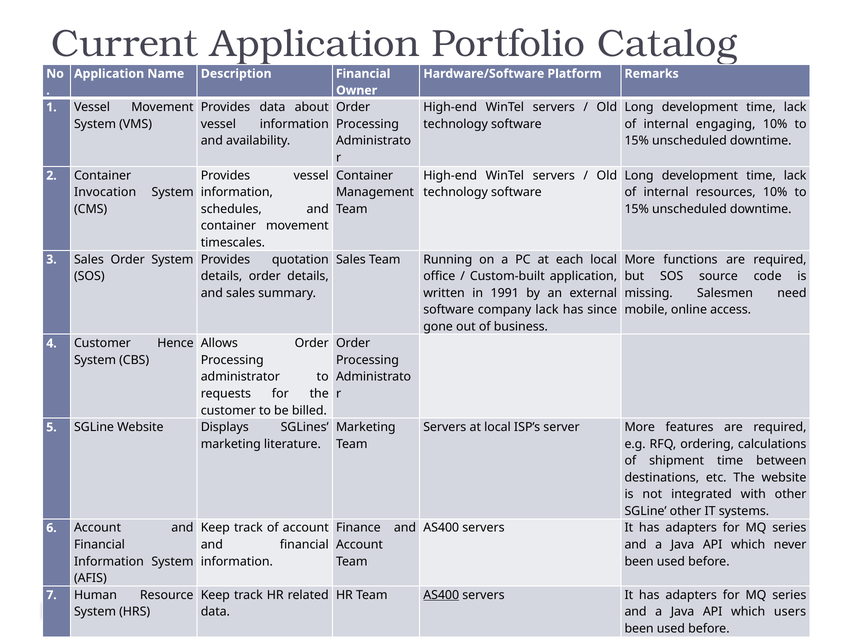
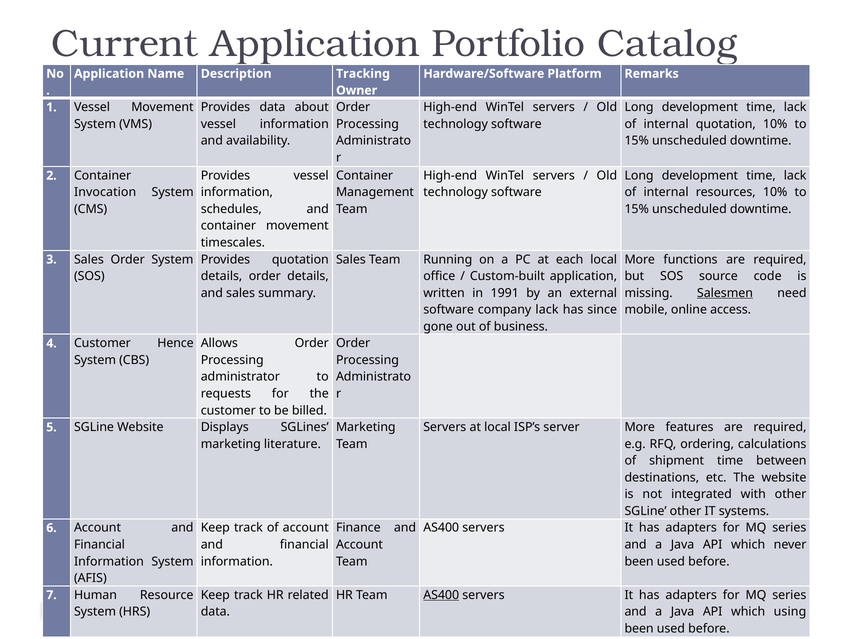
Description Financial: Financial -> Tracking (363, 74)
internal engaging: engaging -> quotation (726, 124)
Salesmen underline: none -> present (725, 293)
users: users -> using (790, 613)
